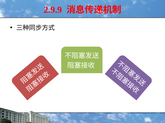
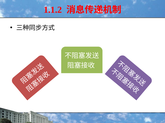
2.9.9: 2.9.9 -> 1.1.2 (53, 10)
